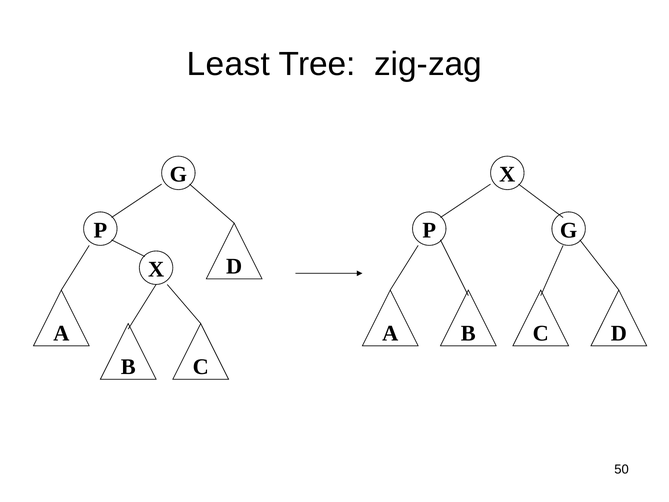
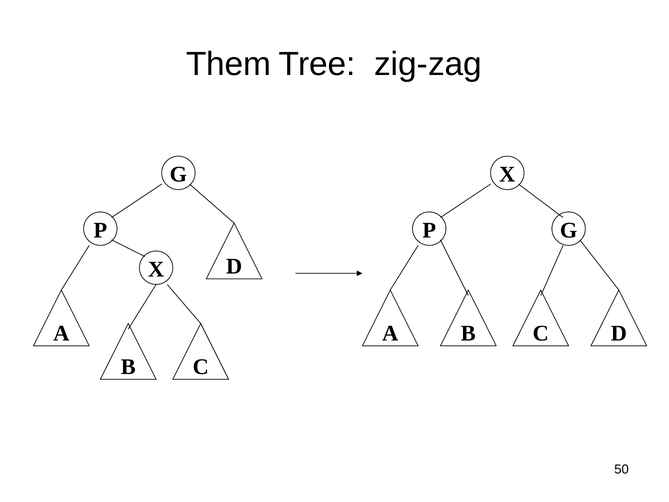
Least: Least -> Them (229, 64)
